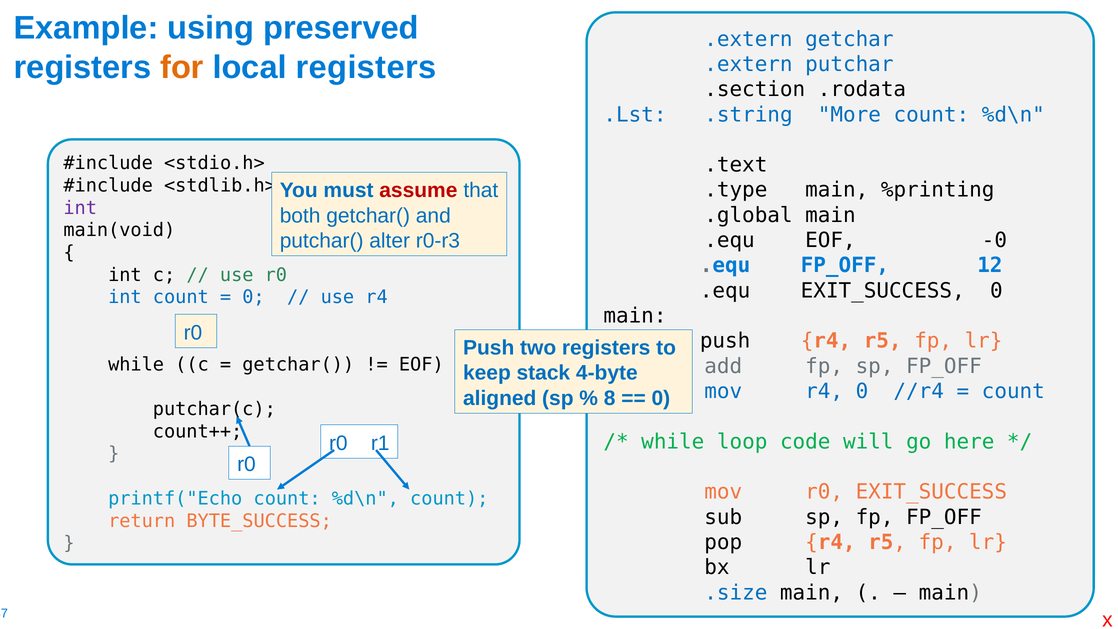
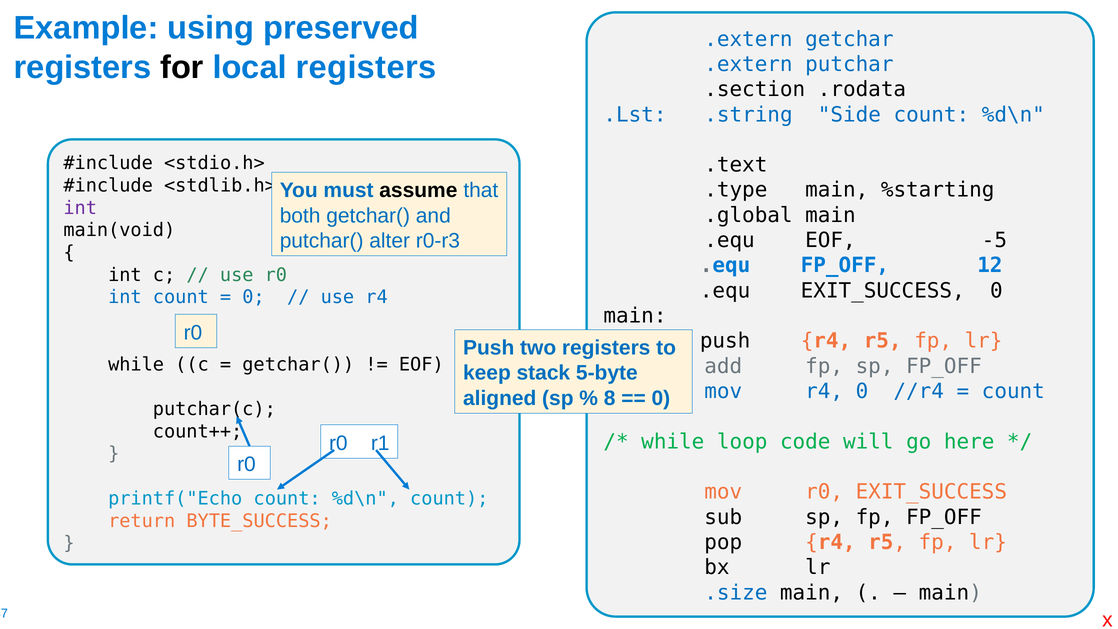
for colour: orange -> black (182, 67)
More: More -> Side (849, 115)
assume colour: red -> black (418, 190)
%printing: %printing -> %starting (938, 190)
-0: -0 -> -5 (994, 240)
4-byte: 4-byte -> 5-byte (607, 373)
